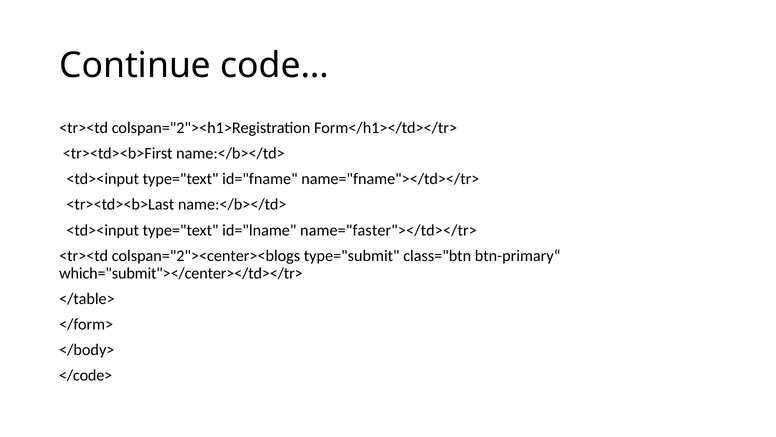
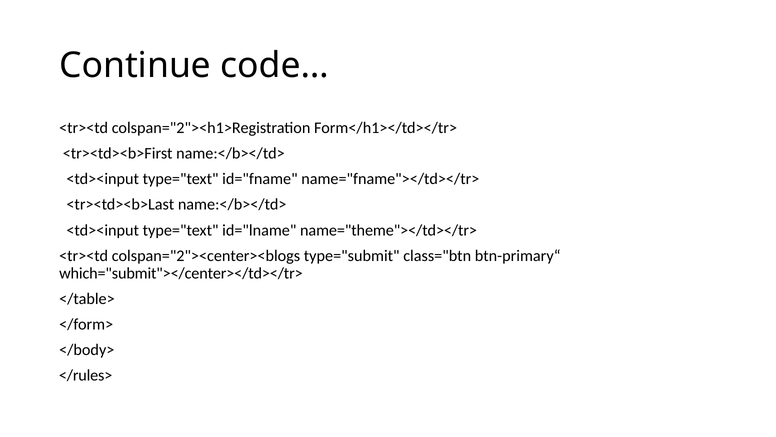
name="faster"></td></tr>: name="faster"></td></tr> -> name="theme"></td></tr> (389, 230)
</code>: </code> -> </rules> (86, 375)
